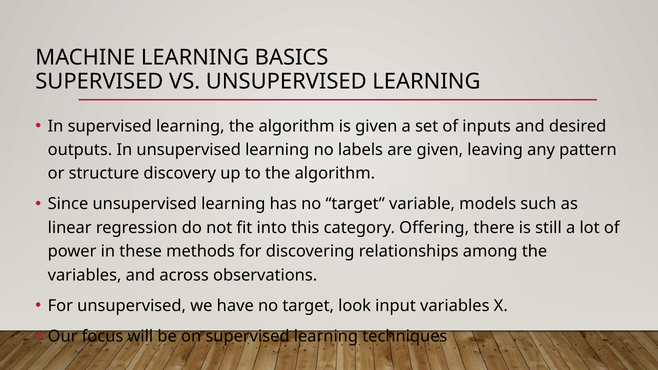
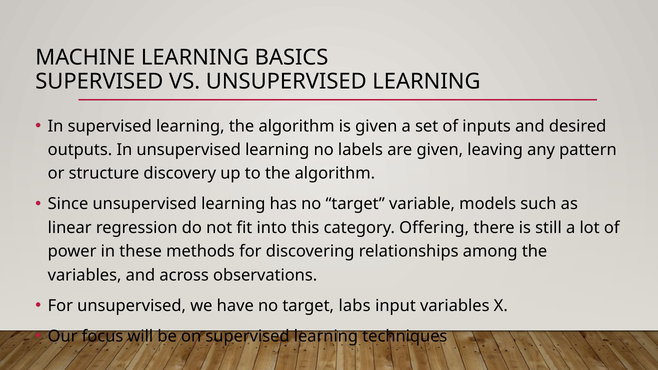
look: look -> labs (355, 306)
